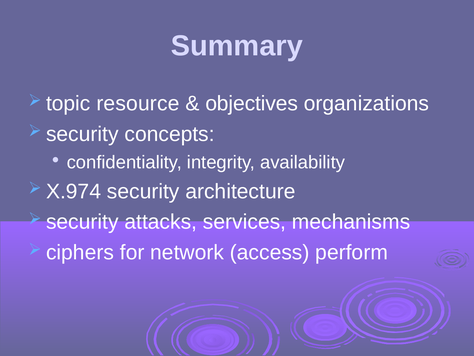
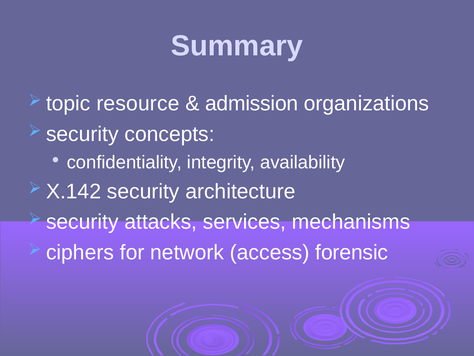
objectives: objectives -> admission (252, 103)
X.974: X.974 -> X.142 (74, 191)
perform: perform -> forensic (352, 252)
